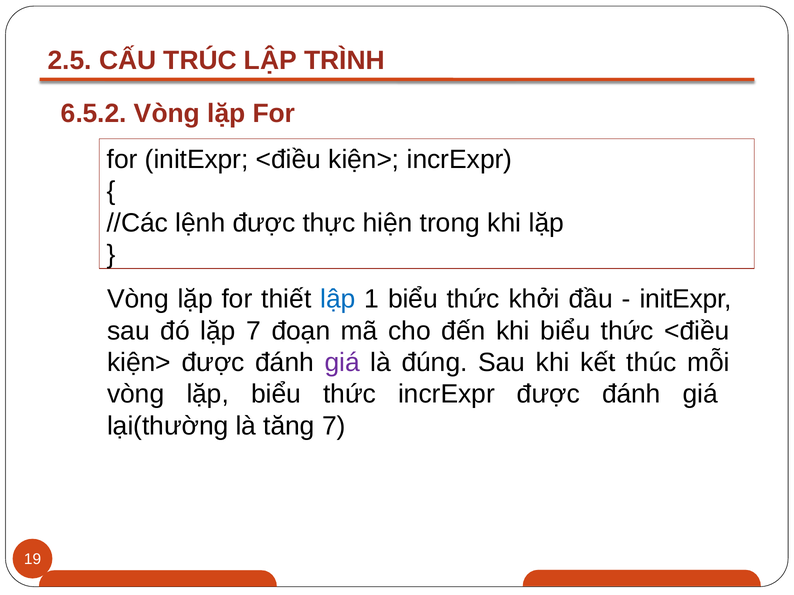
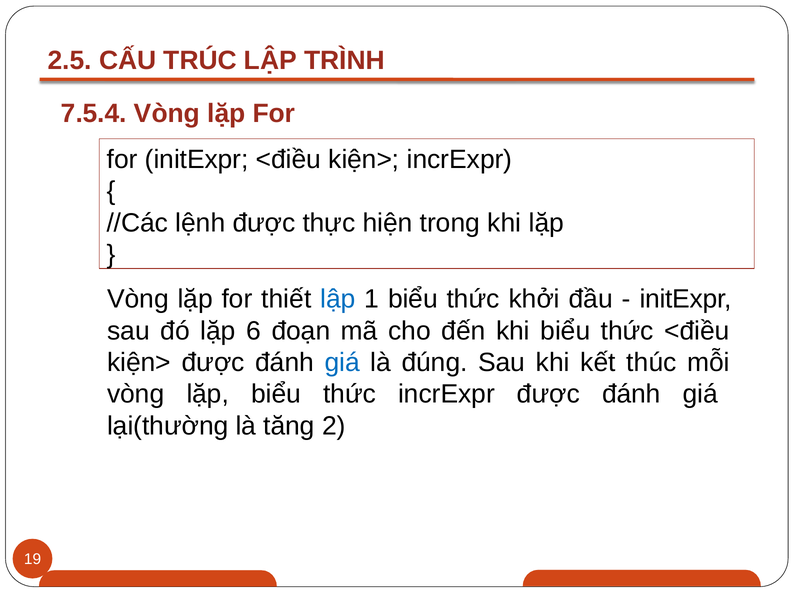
6.5.2: 6.5.2 -> 7.5.4 (94, 114)
lặp 7: 7 -> 6 (254, 331)
giá colour: purple -> blue (342, 363)
tăng 7: 7 -> 2 (334, 426)
